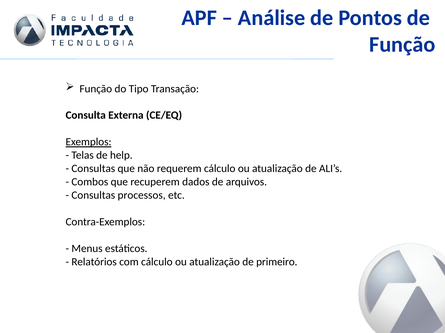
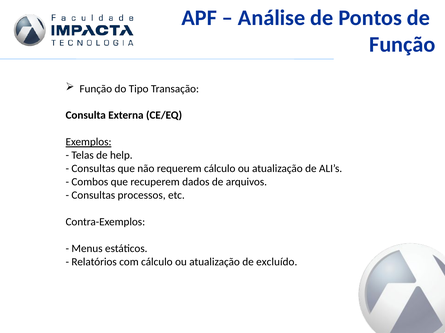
primeiro: primeiro -> excluído (277, 262)
